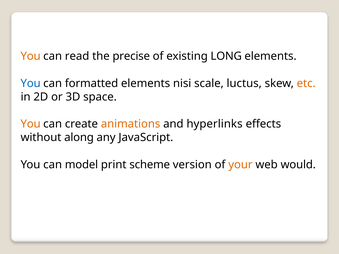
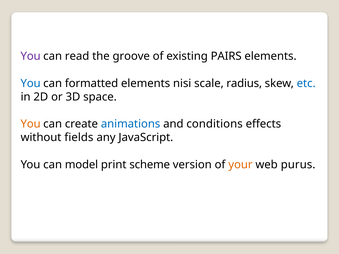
You colour: orange -> purple (31, 56)
precise: precise -> groove (131, 56)
LONG: LONG -> PAIRS (226, 56)
luctus: luctus -> radius (244, 83)
etc colour: orange -> blue (306, 83)
animations colour: orange -> blue (131, 124)
hyperlinks: hyperlinks -> conditions (215, 124)
along: along -> fields (79, 138)
would: would -> purus (298, 165)
